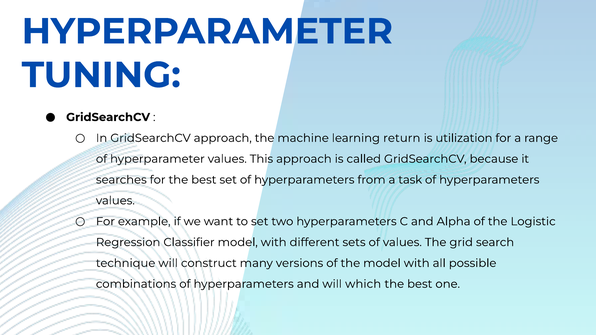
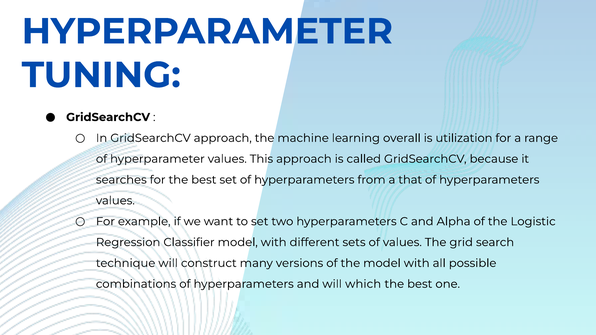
return: return -> overall (402, 138)
task: task -> that (410, 180)
